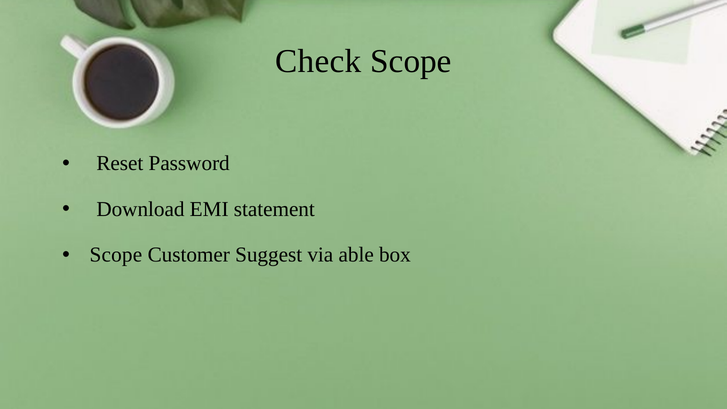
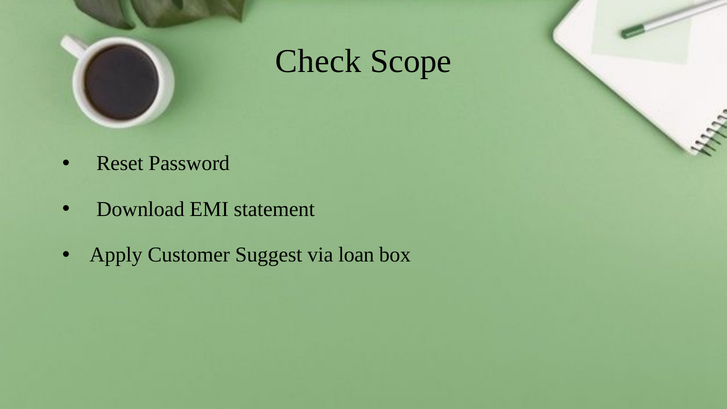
Scope: Scope -> Apply (116, 255)
able: able -> loan (356, 255)
